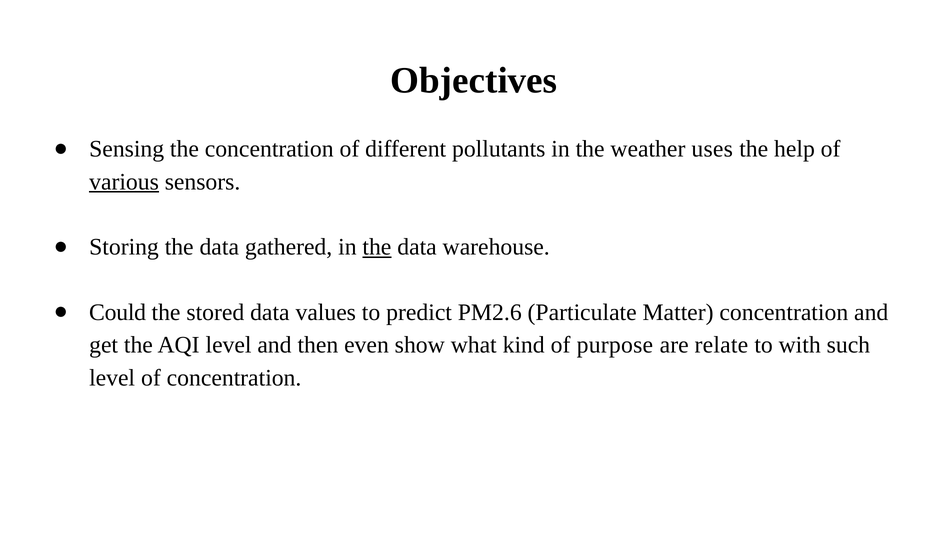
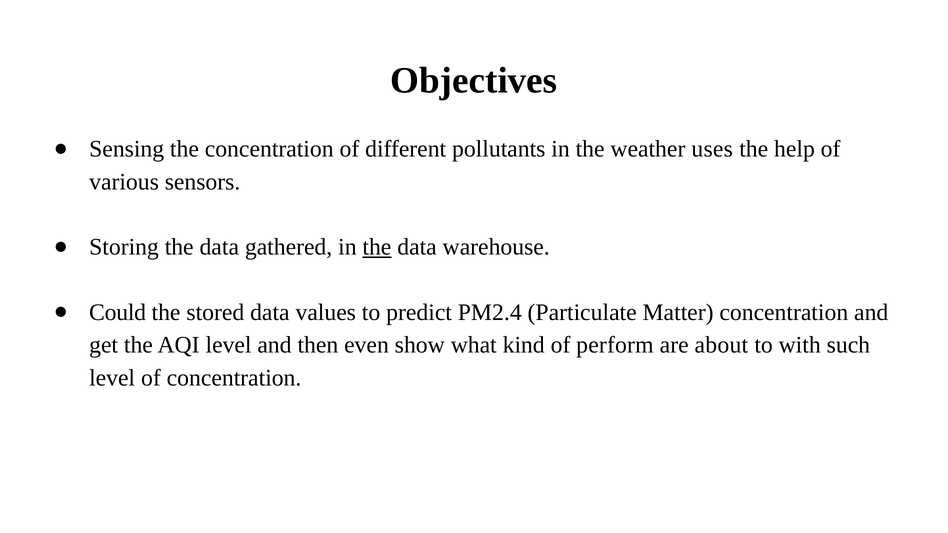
various underline: present -> none (124, 182)
PM2.6: PM2.6 -> PM2.4 (490, 313)
purpose: purpose -> perform (615, 345)
relate: relate -> about (721, 345)
